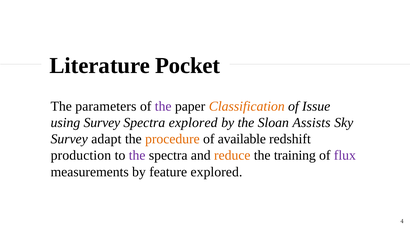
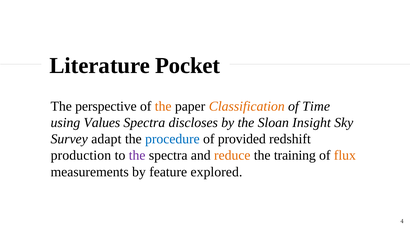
parameters: parameters -> perspective (106, 106)
the colour: purple -> orange (163, 106)
Issue: Issue -> Time (316, 106)
using Survey: Survey -> Values (102, 122)
Spectra explored: explored -> discloses (193, 122)
Assists: Assists -> Insight (312, 122)
procedure colour: orange -> blue (172, 139)
available: available -> provided (242, 139)
flux colour: purple -> orange (345, 155)
